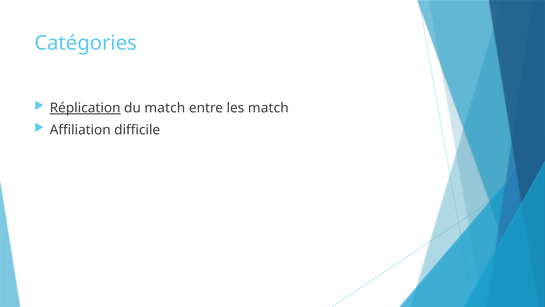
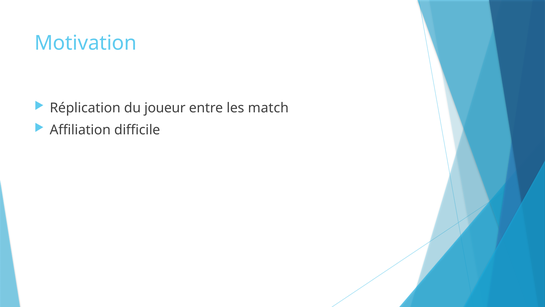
Catégories: Catégories -> Motivation (86, 43)
Réplication underline: present -> none (85, 108)
du match: match -> joueur (165, 108)
